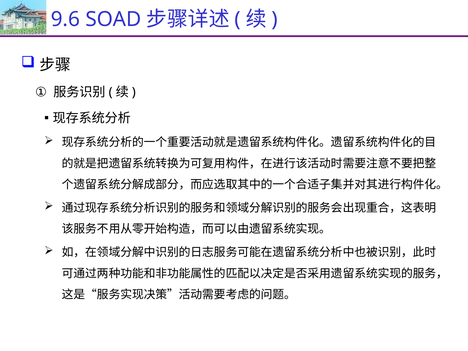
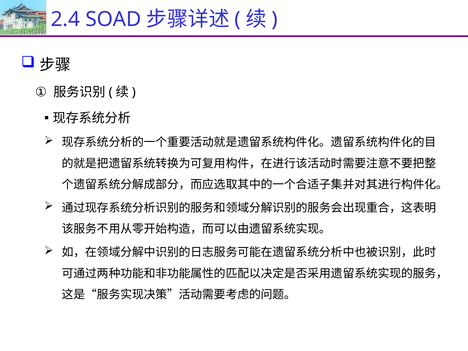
9.6: 9.6 -> 2.4 (65, 19)
